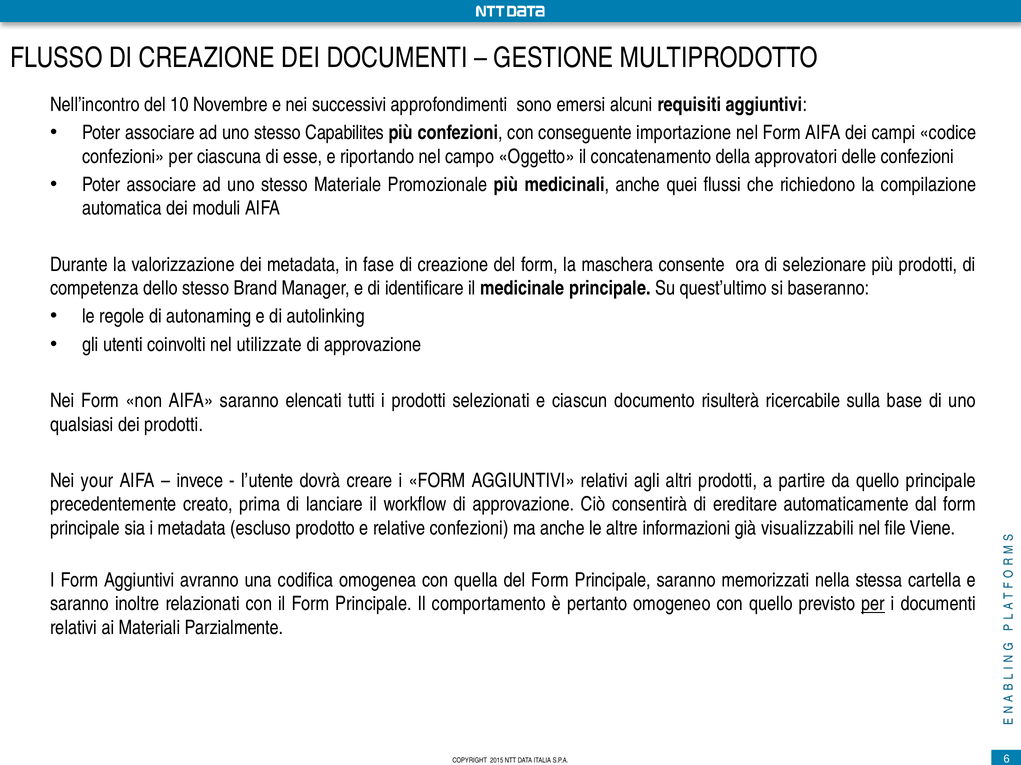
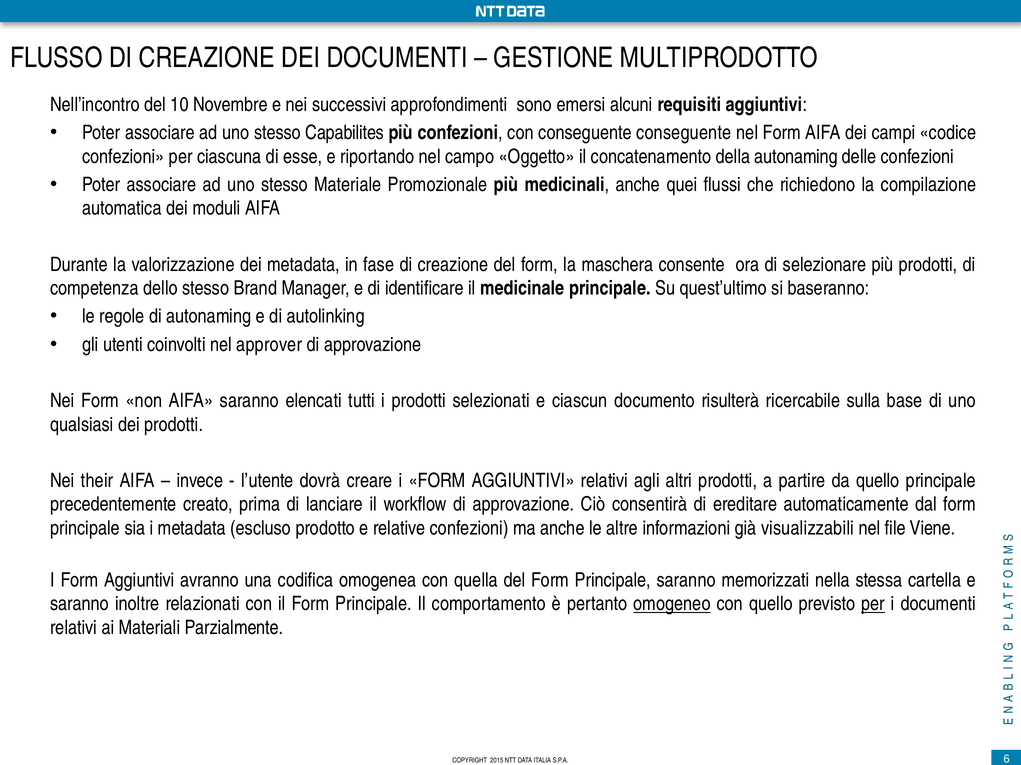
conseguente importazione: importazione -> conseguente (684, 133)
della approvatori: approvatori -> autonaming (796, 157)
utilizzate: utilizzate -> approver (269, 345)
your: your -> their (97, 481)
omogeneo underline: none -> present (672, 605)
